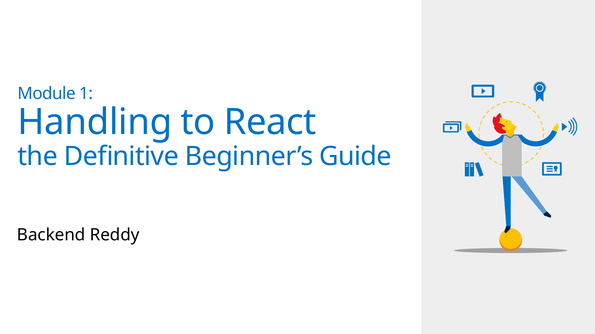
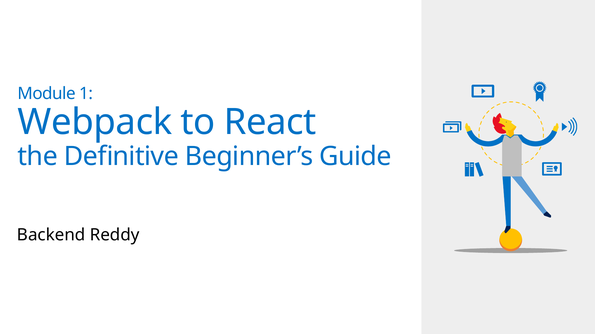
Handling: Handling -> Webpack (95, 122)
